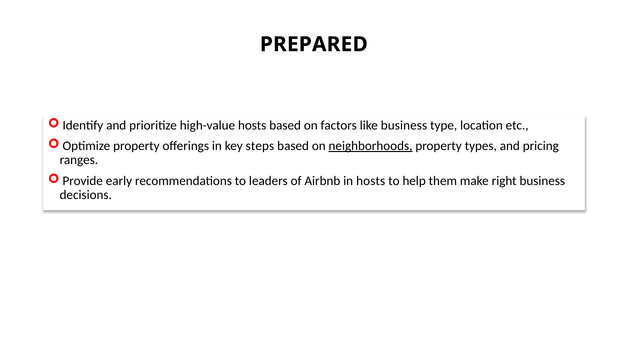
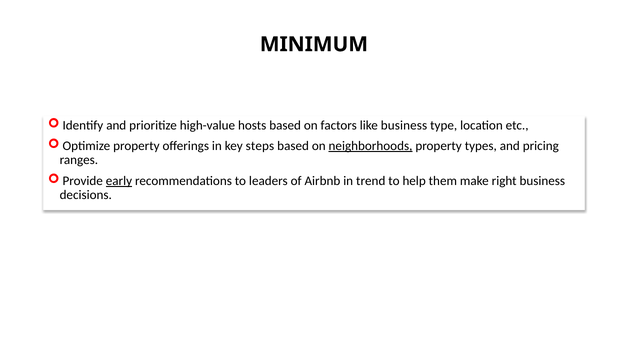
PREPARED: PREPARED -> MINIMUM (314, 44)
early underline: none -> present (119, 181)
in hosts: hosts -> trend (371, 181)
